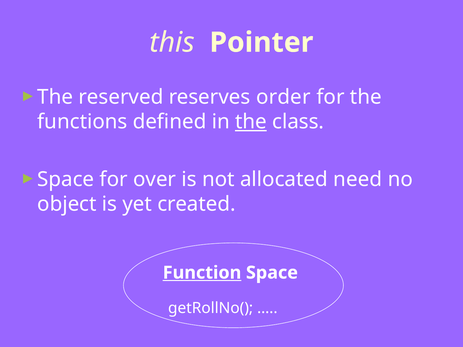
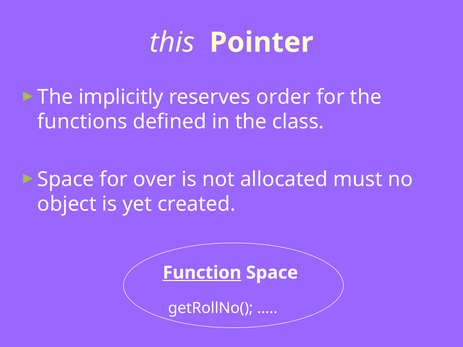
reserved: reserved -> implicitly (121, 97)
the underline: present -> none (251, 122)
need: need -> must (358, 179)
